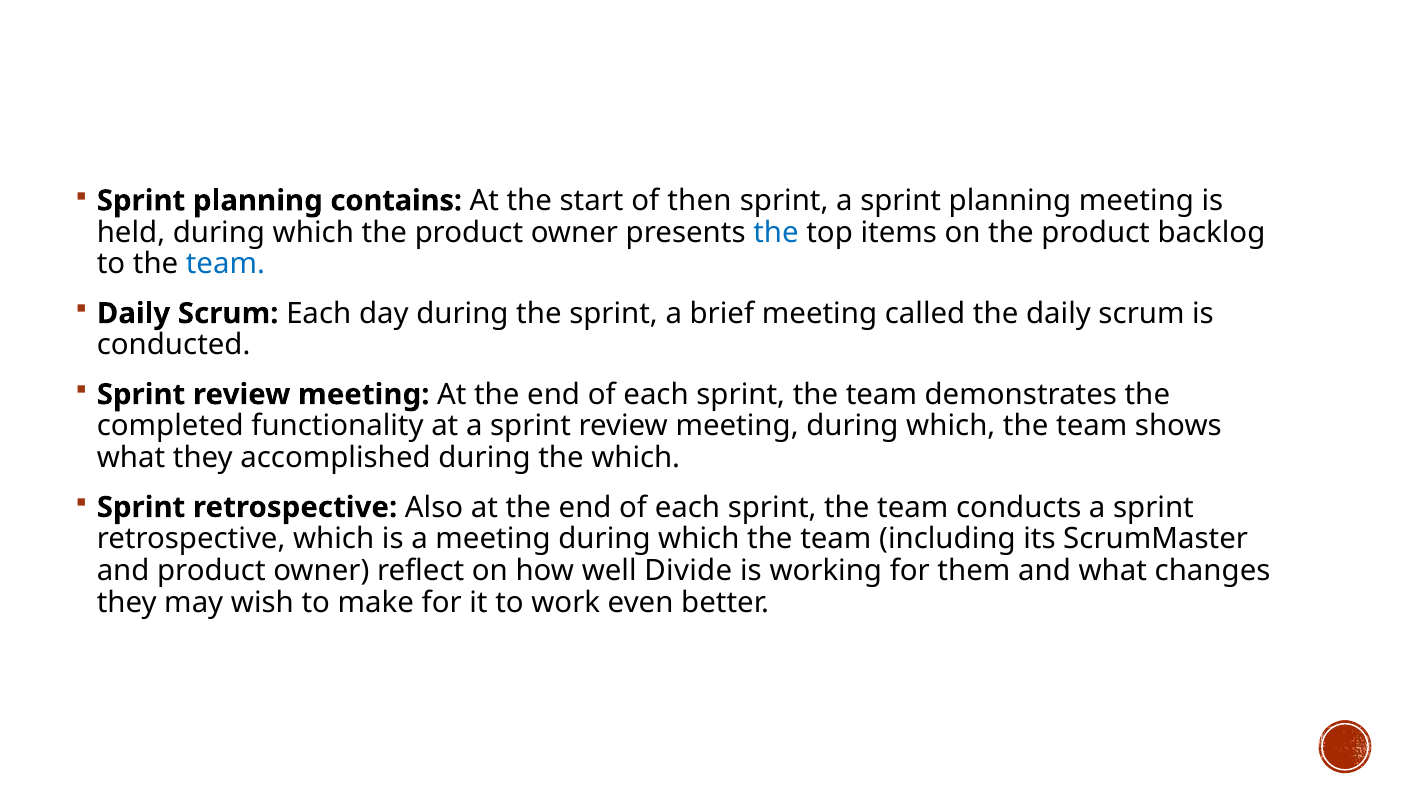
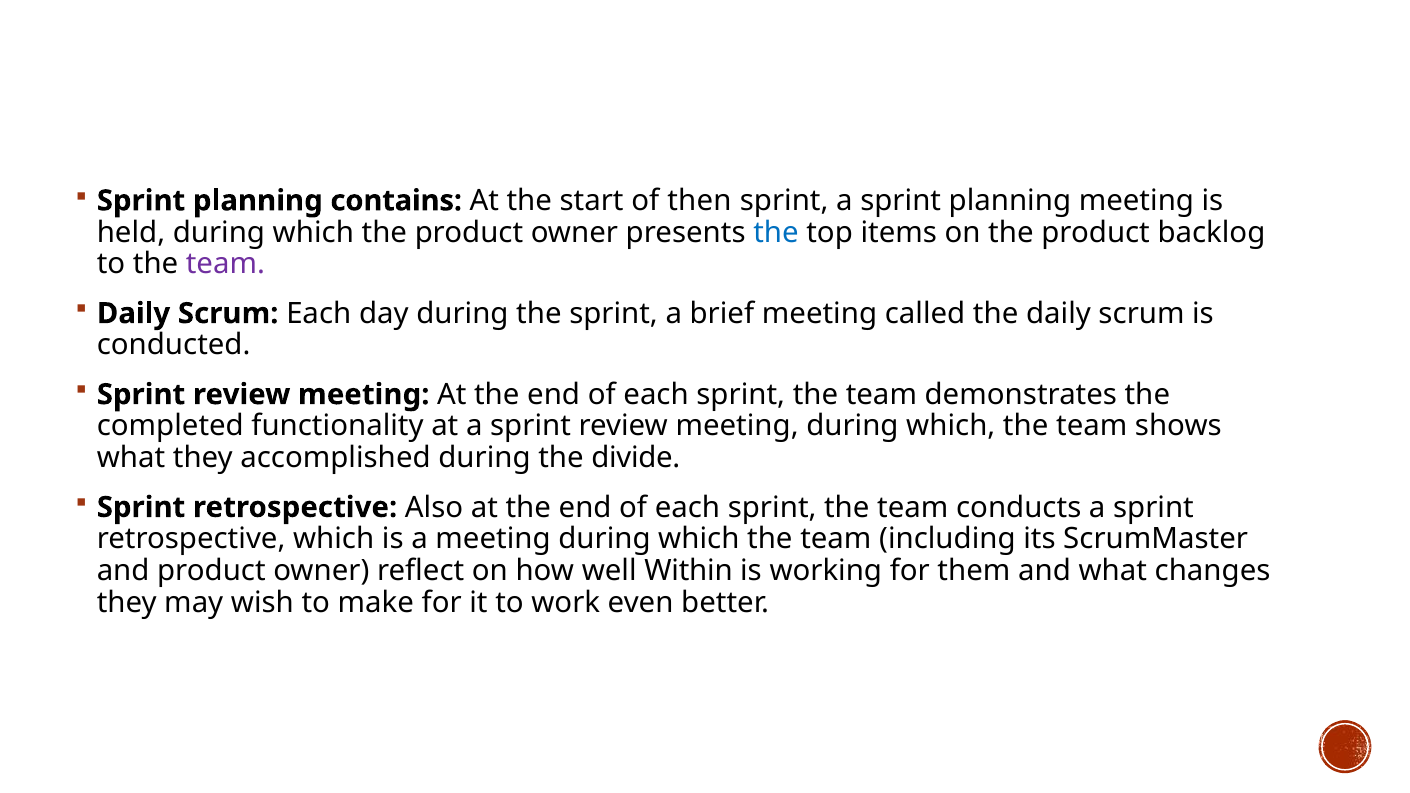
team colour: blue -> purple (225, 264)
the which: which -> divide (636, 458)
Divide: Divide -> Within (689, 571)
